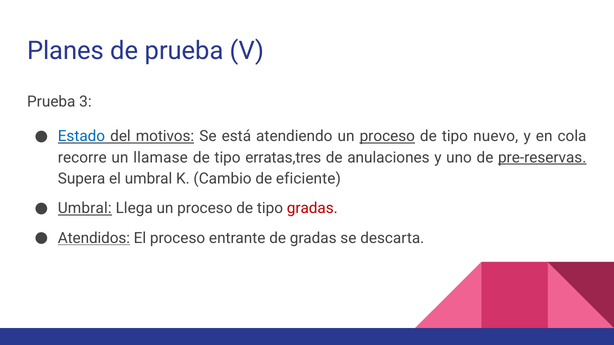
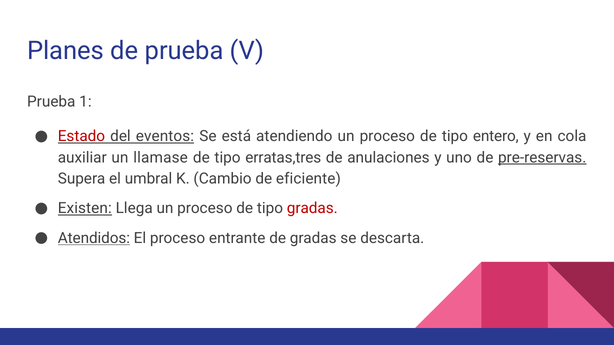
3: 3 -> 1 (85, 102)
Estado colour: blue -> red (81, 137)
motivos: motivos -> eventos (165, 137)
proceso underline: present -> none (387, 137)
nuevo: nuevo -> entero (496, 137)
recorre: recorre -> auxiliar (82, 158)
Umbral: Umbral -> Existen (85, 209)
